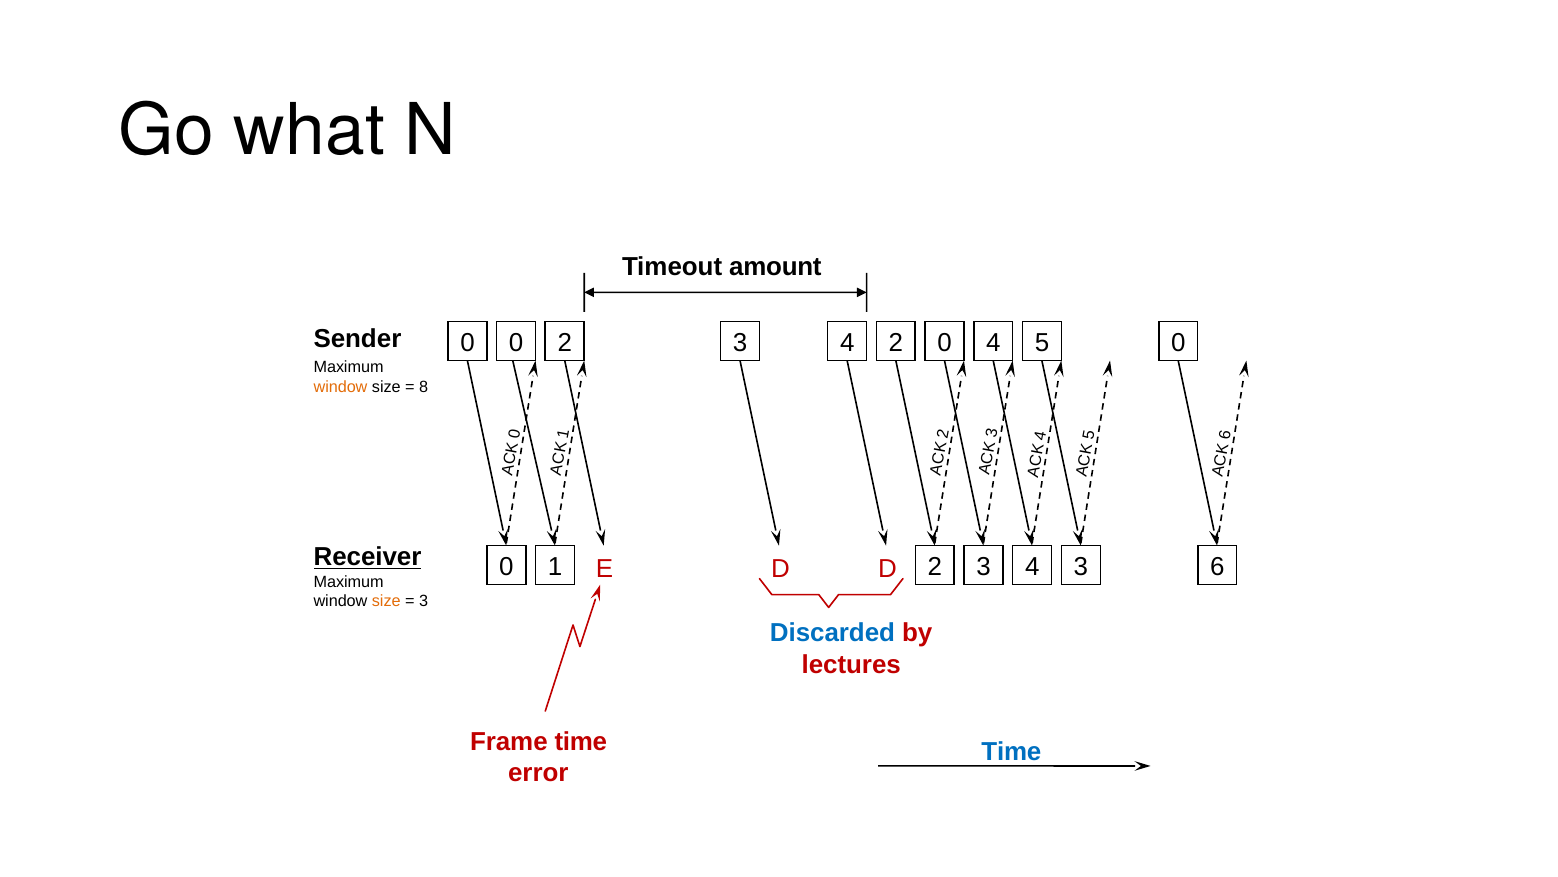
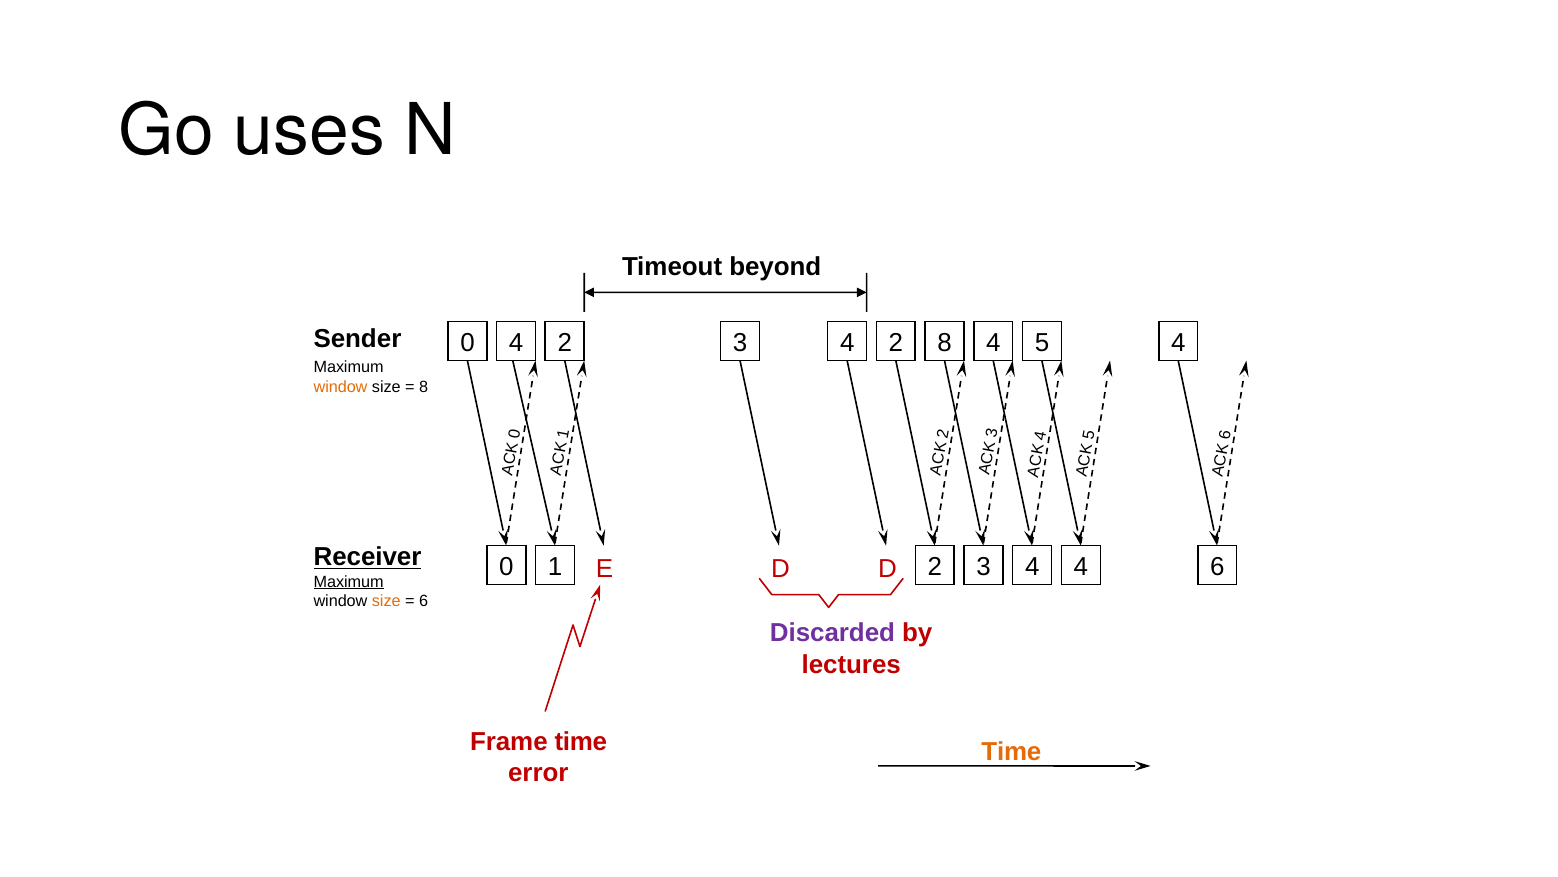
what: what -> uses (309, 131)
amount: amount -> beyond (775, 267)
0: 0 -> 4 (516, 343)
2 0: 0 -> 8 (945, 343)
5 0: 0 -> 4 (1178, 343)
4 3: 3 -> 4 (1081, 567)
Maximum underline: none -> present (349, 581)
3: 3 -> 6 (424, 601)
Discarded colour: blue -> purple (832, 633)
Time colour: blue -> orange (1011, 752)
